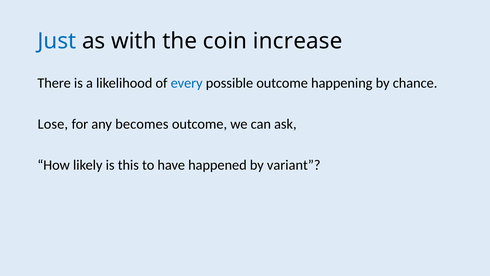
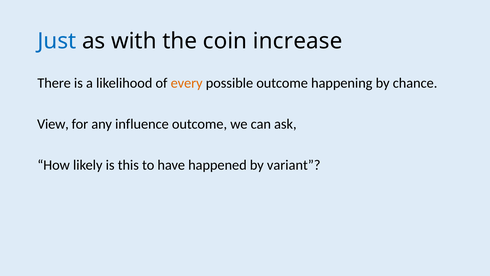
every colour: blue -> orange (187, 83)
Lose: Lose -> View (53, 124)
becomes: becomes -> influence (142, 124)
